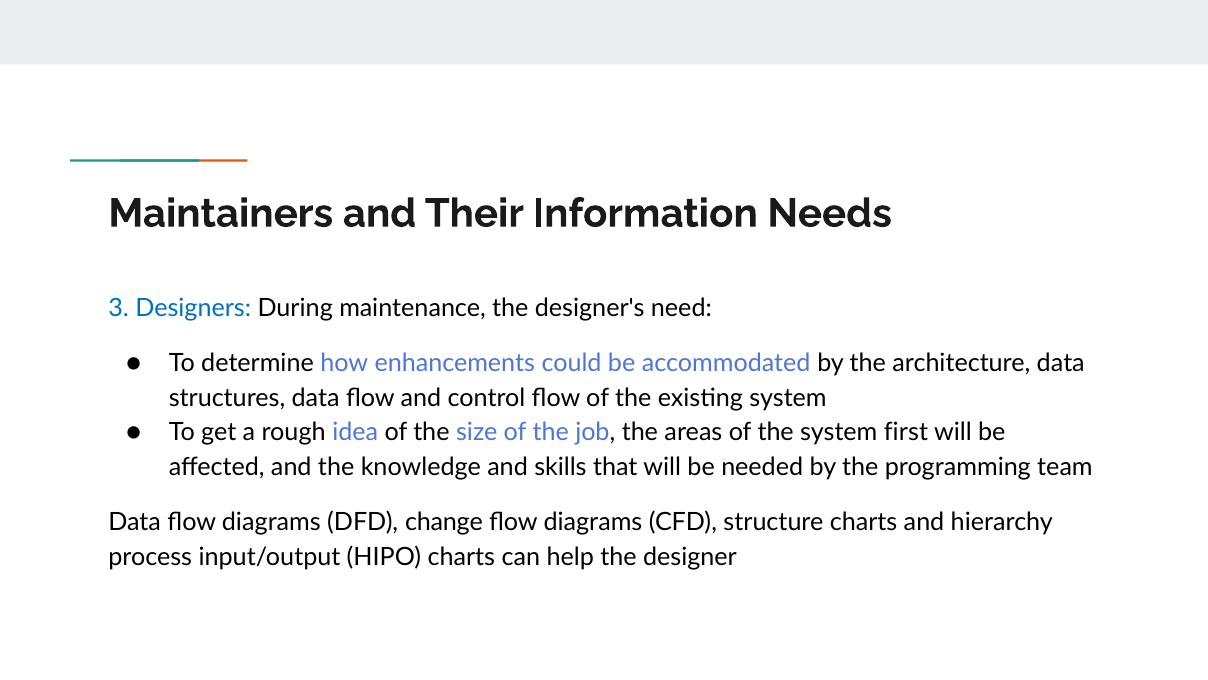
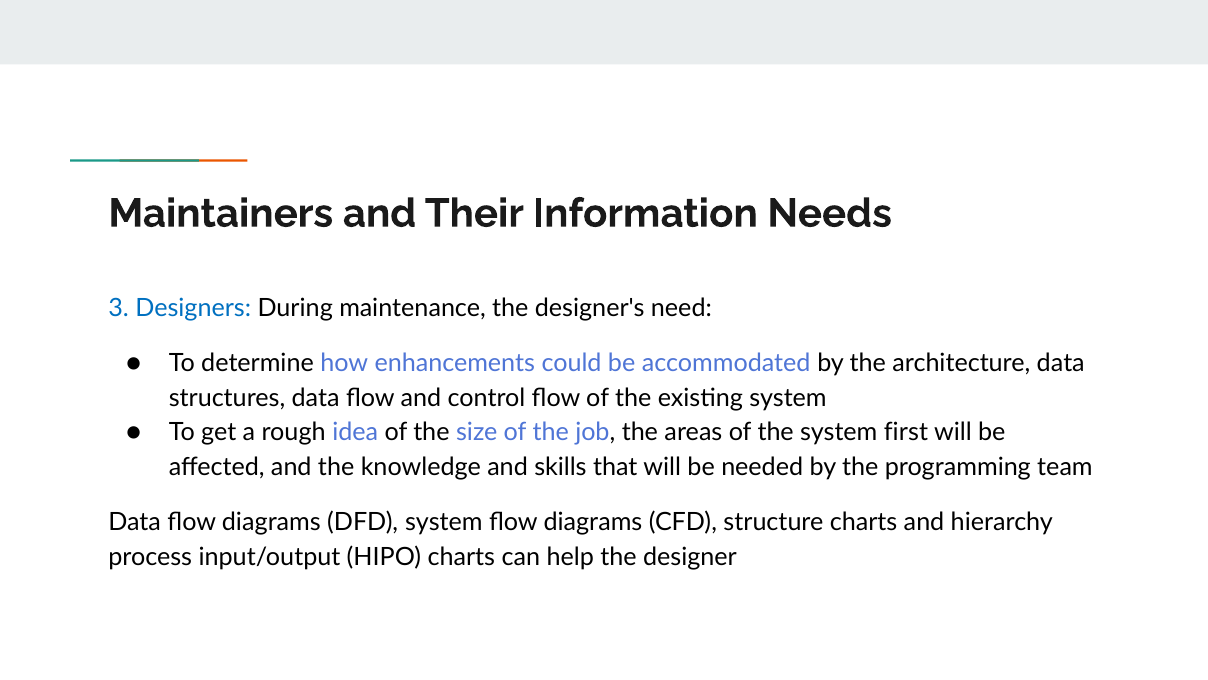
DFD change: change -> system (444, 522)
